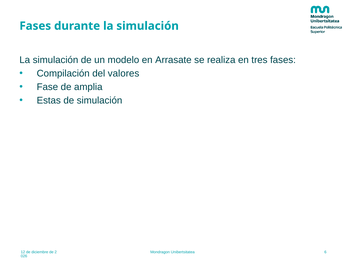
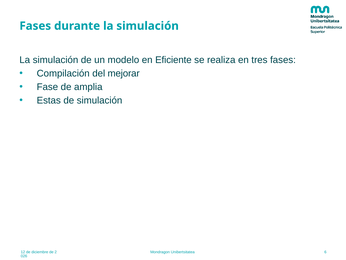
Arrasate: Arrasate -> Eficiente (173, 60)
valores: valores -> mejorar (124, 73)
